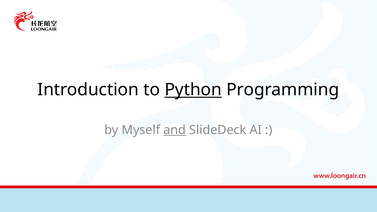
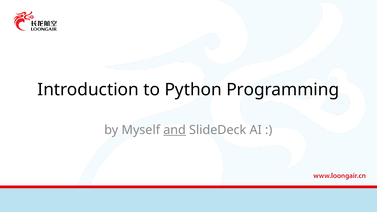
Python underline: present -> none (193, 90)
